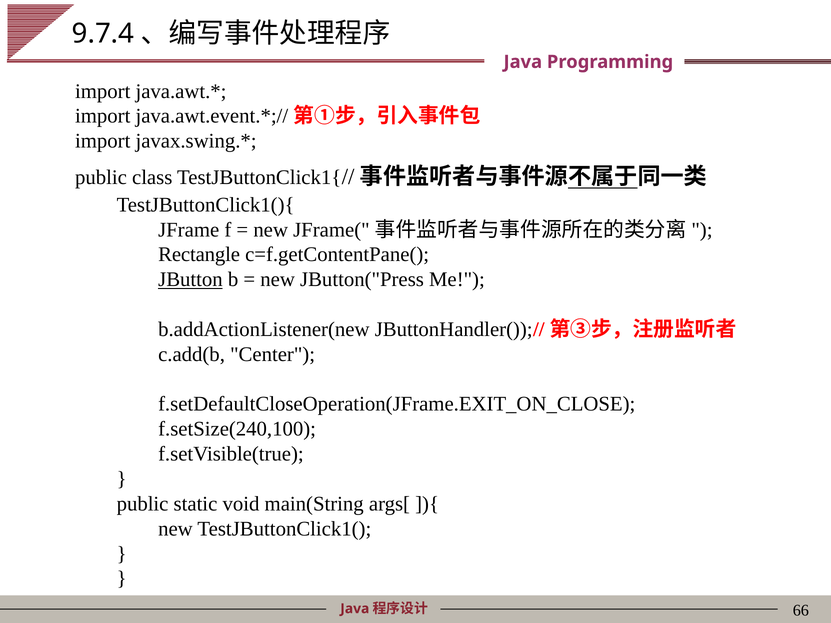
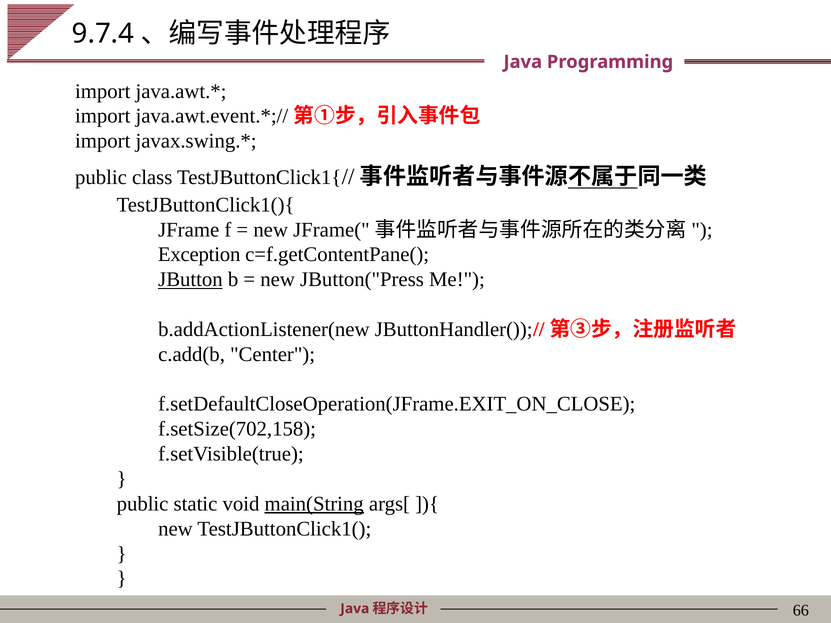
Rectangle: Rectangle -> Exception (199, 255)
f.setSize(240,100: f.setSize(240,100 -> f.setSize(702,158 (237, 429)
main(String underline: none -> present (314, 504)
